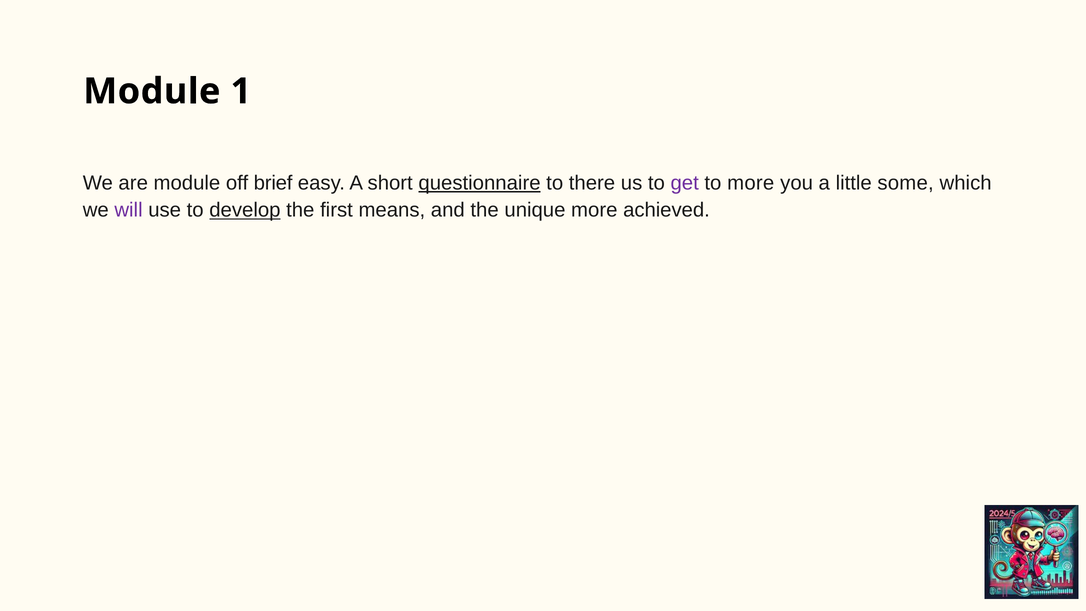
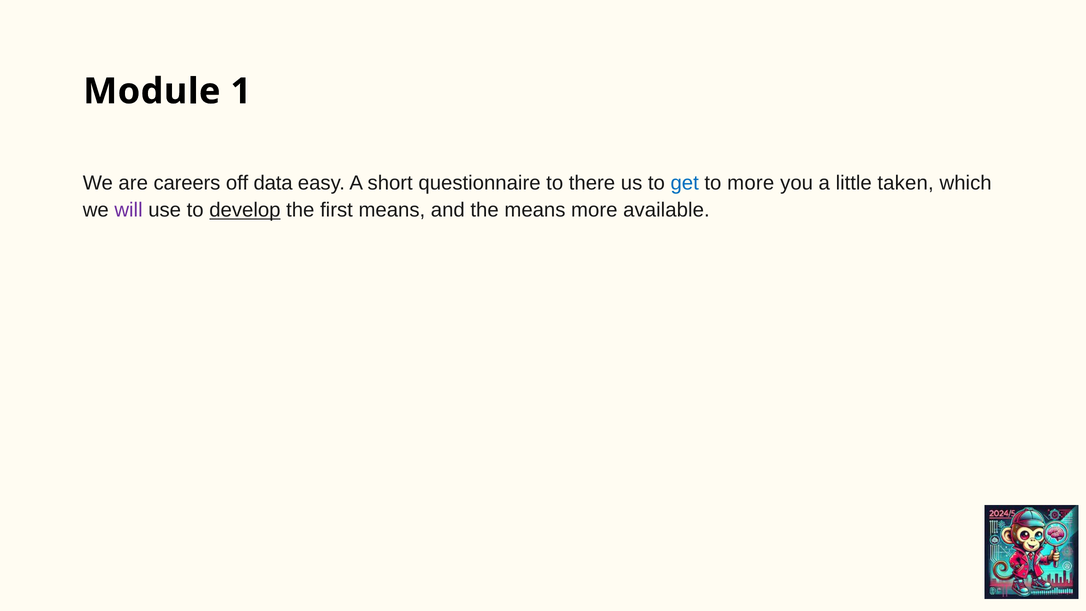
are module: module -> careers (187, 183)
brief: brief -> data (273, 183)
questionnaire underline: present -> none (480, 183)
get colour: purple -> blue (685, 183)
some: some -> taken (906, 183)
the unique: unique -> means (535, 210)
achieved: achieved -> available (666, 210)
